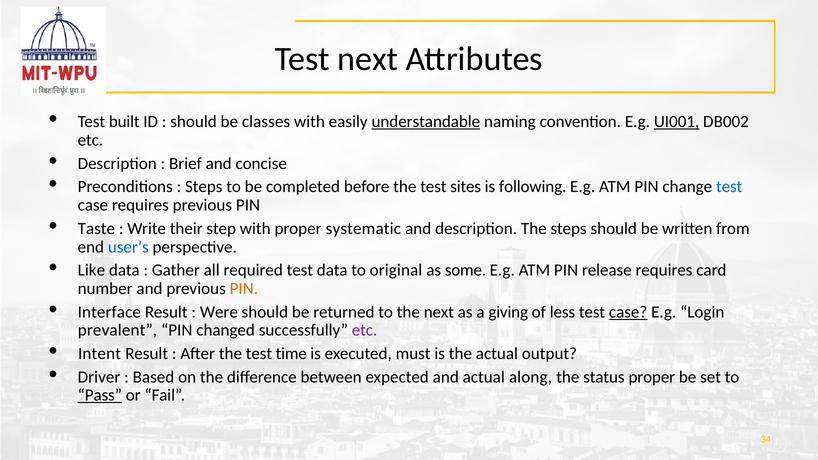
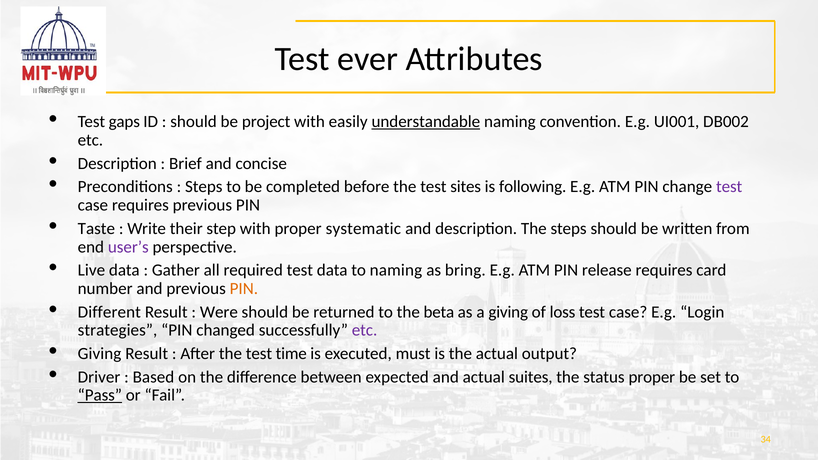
Test next: next -> ever (368, 59)
built: built -> gaps (124, 122)
classes: classes -> project (266, 122)
UI001 underline: present -> none (677, 122)
test colour: blue -> purple (729, 187)
user’s colour: blue -> purple (128, 247)
Like: Like -> Live (91, 270)
to original: original -> naming (396, 270)
some: some -> bring (465, 270)
Interface: Interface -> Different (109, 312)
the next: next -> beta (439, 312)
less: less -> loss (563, 312)
case underline: present -> none (628, 312)
prevalent: prevalent -> strategies (117, 330)
Intent: Intent -> Giving (100, 354)
along: along -> suites (531, 377)
